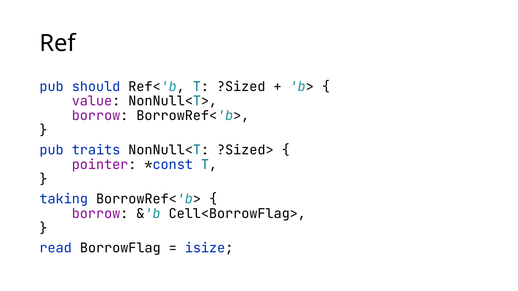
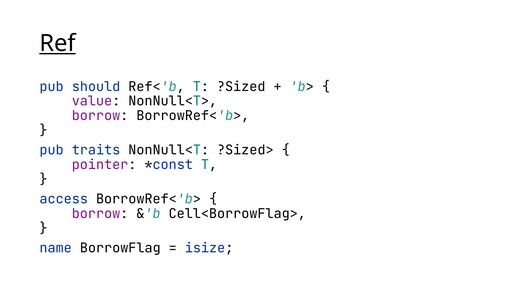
Ref underline: none -> present (58, 44)
taking: taking -> access (64, 199)
read: read -> name (56, 249)
